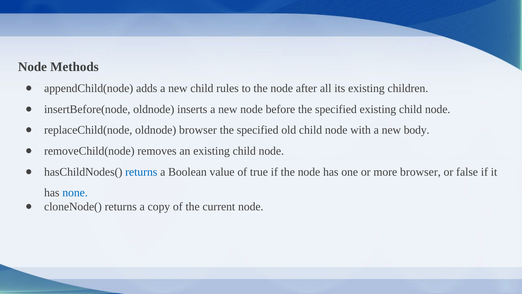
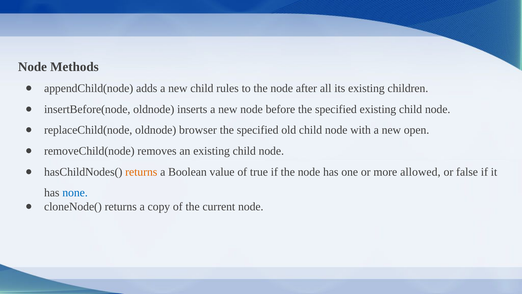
body: body -> open (417, 130)
returns colour: blue -> orange (141, 172)
more browser: browser -> allowed (420, 172)
